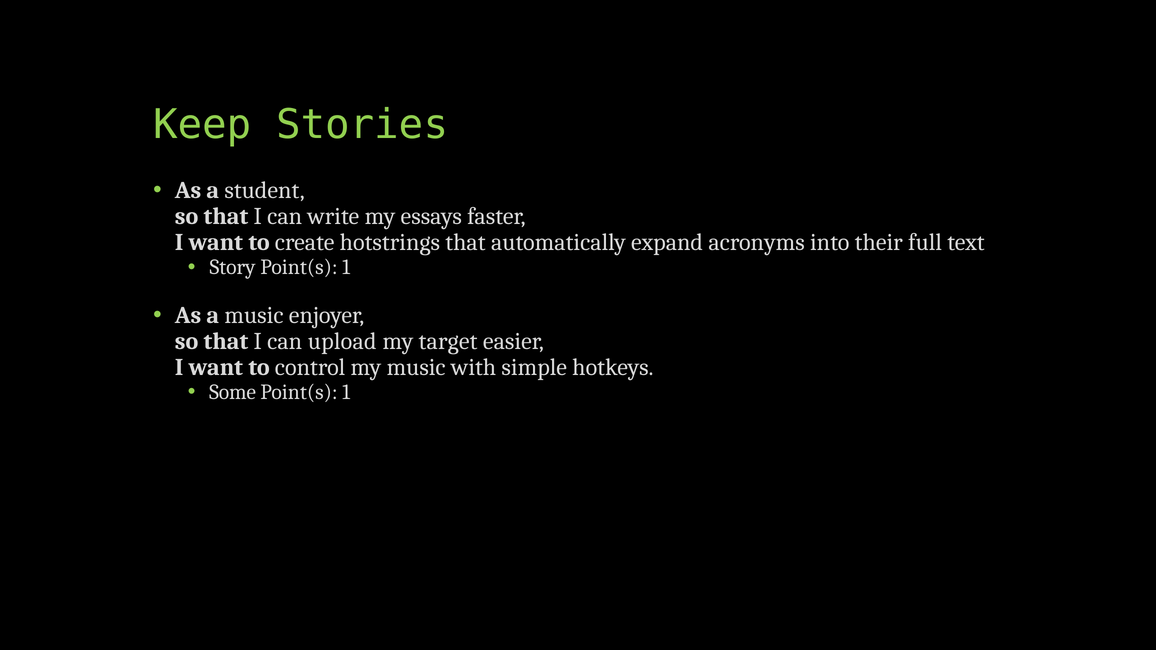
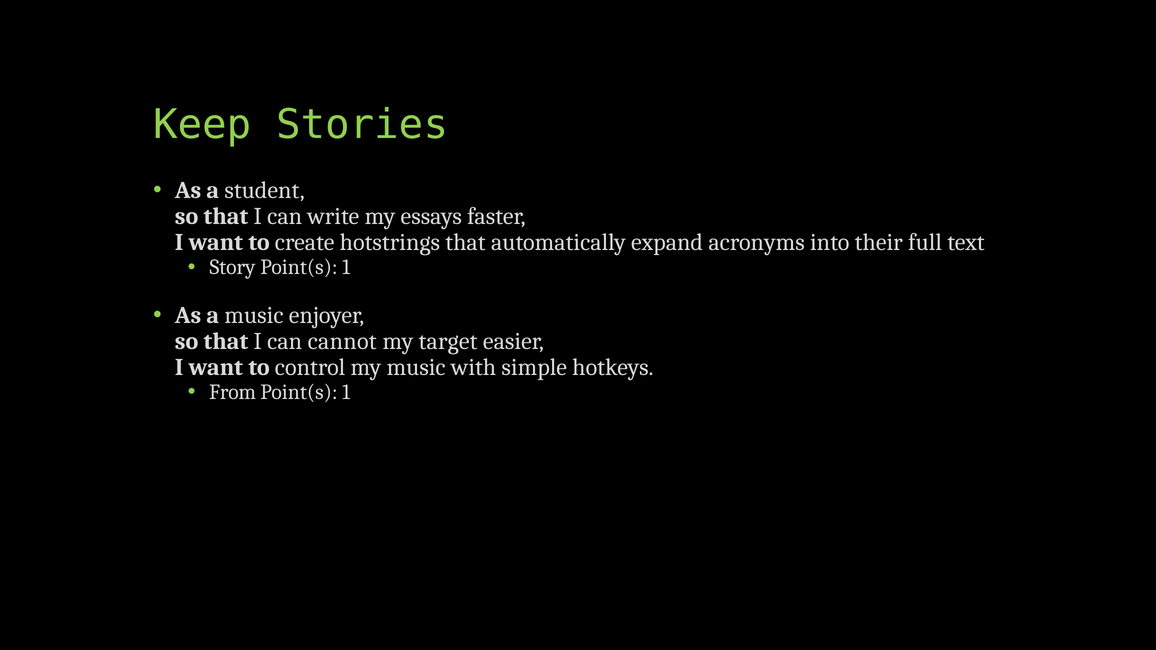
upload: upload -> cannot (342, 341)
Some: Some -> From (233, 392)
